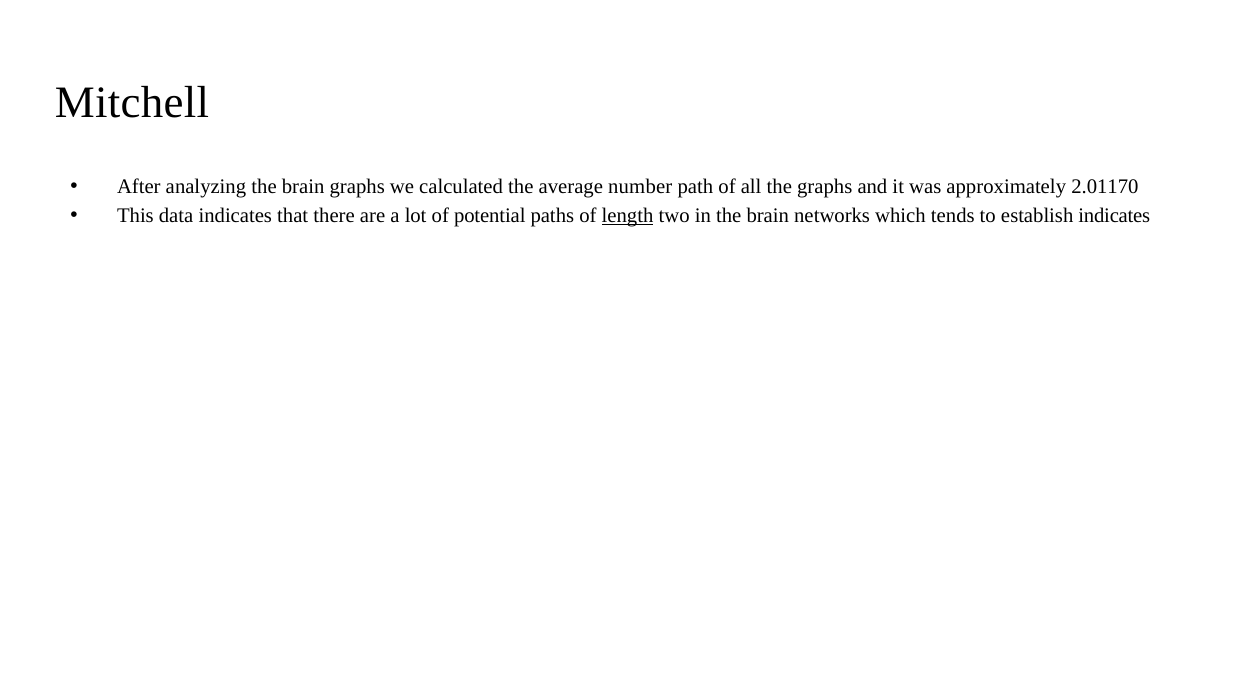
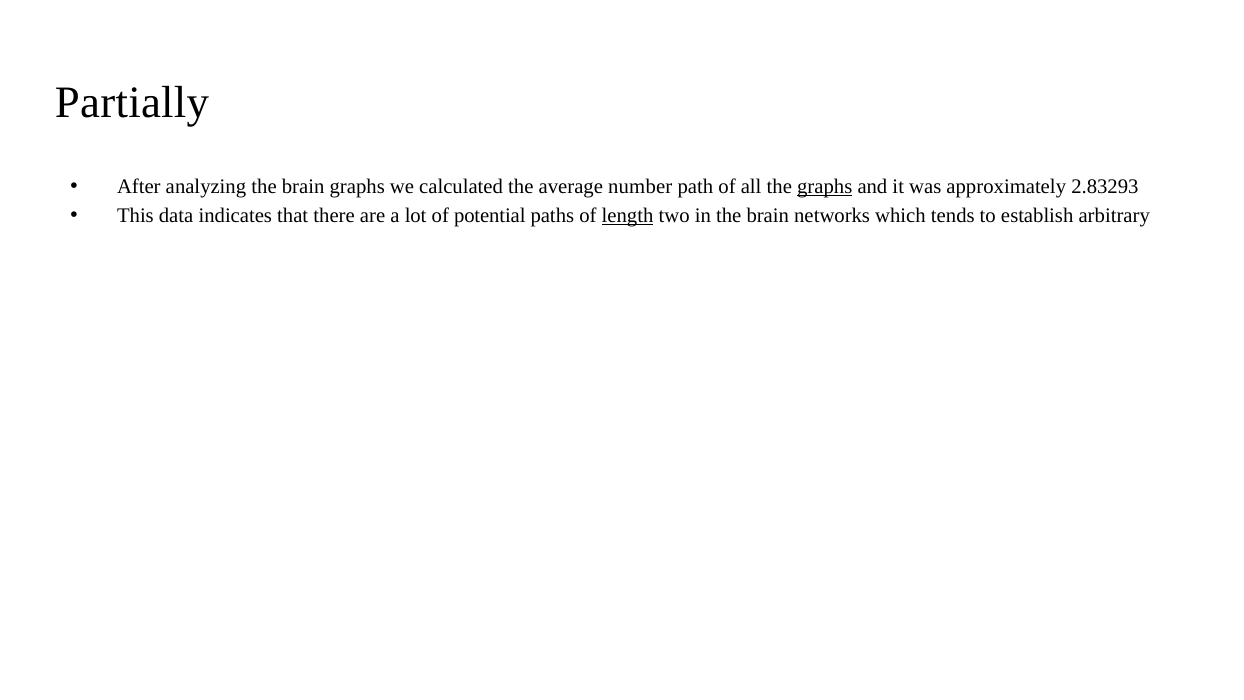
Mitchell: Mitchell -> Partially (132, 103)
graphs underline: none -> present (825, 187)
2.01170: 2.01170 -> 2.83293 (1105, 187)
establish indicates: indicates -> arbitrary (1114, 215)
